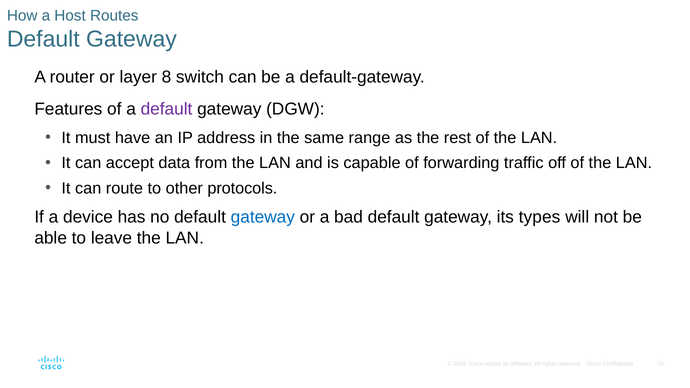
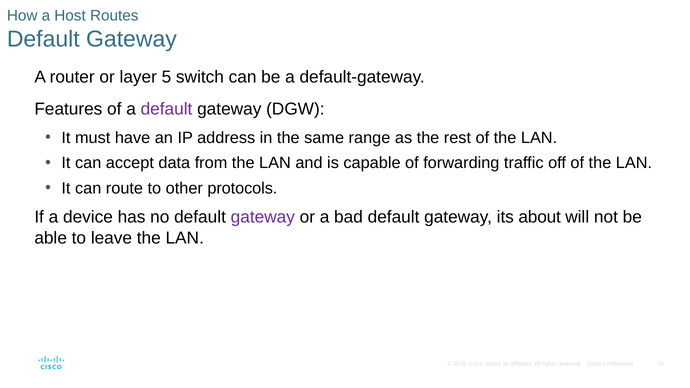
8: 8 -> 5 (166, 77)
gateway colour: blue -> purple (263, 217)
types: types -> about (540, 217)
